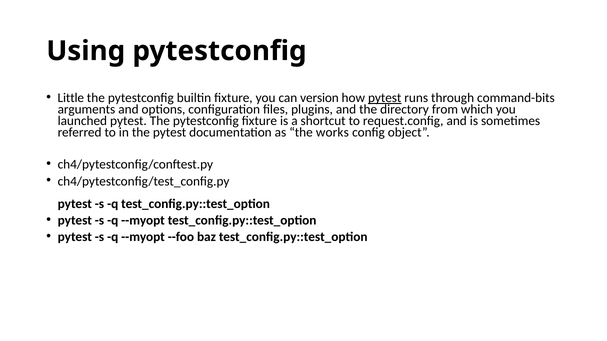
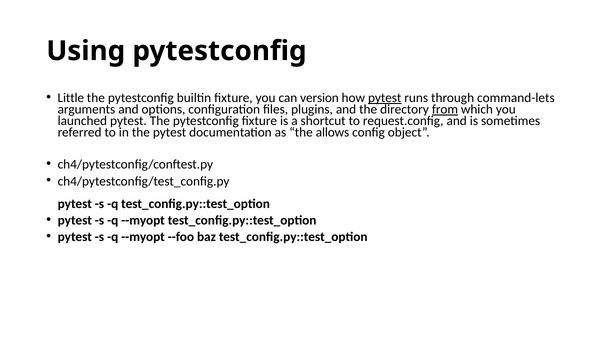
command-bits: command-bits -> command-lets (516, 98)
from underline: none -> present (445, 109)
works: works -> allows (333, 132)
